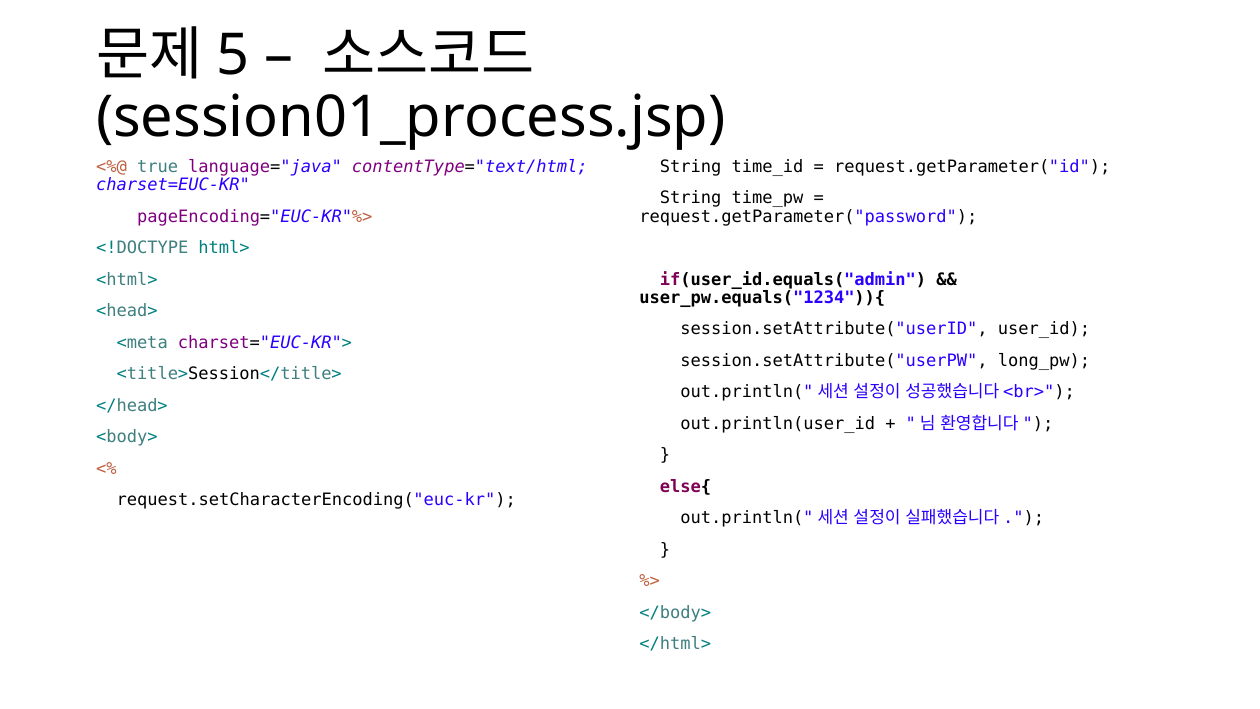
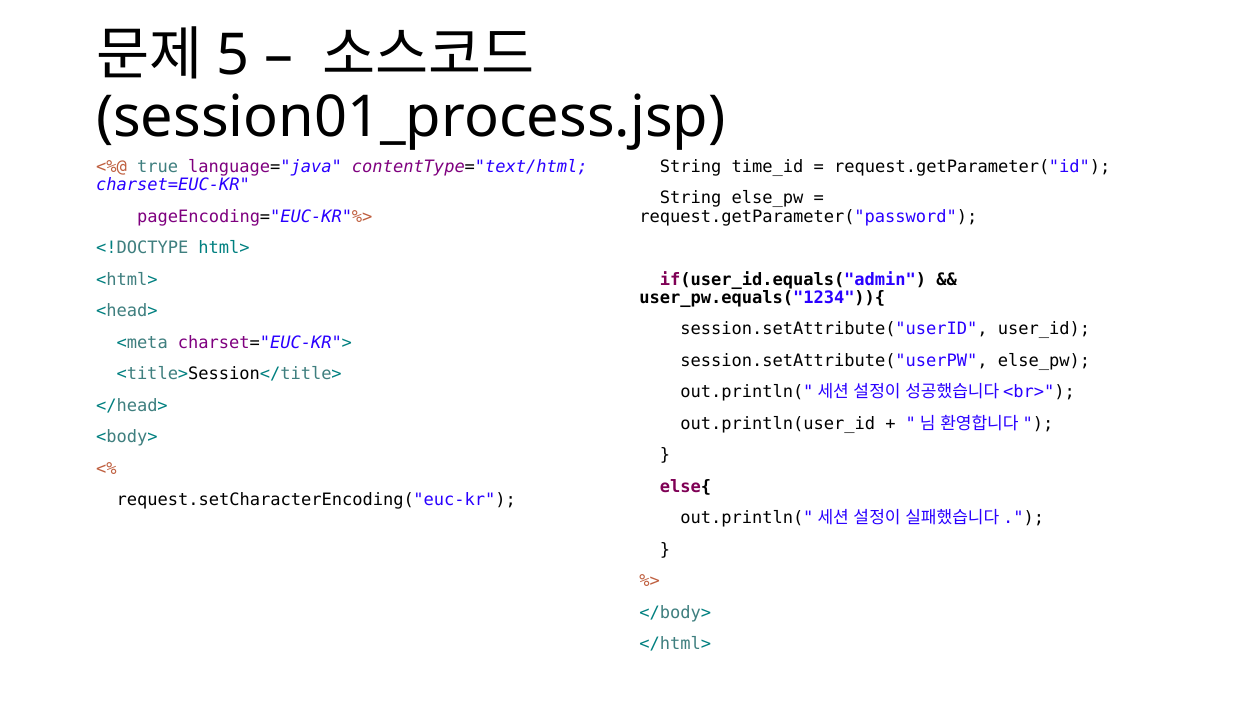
String time_pw: time_pw -> else_pw (768, 198)
session.setAttribute("userPW long_pw: long_pw -> else_pw (1044, 361)
